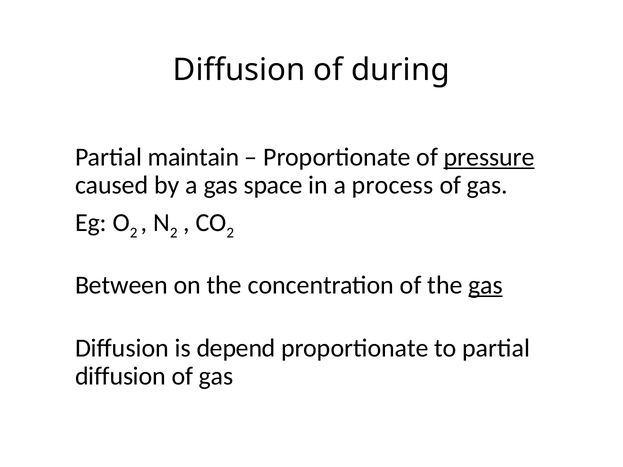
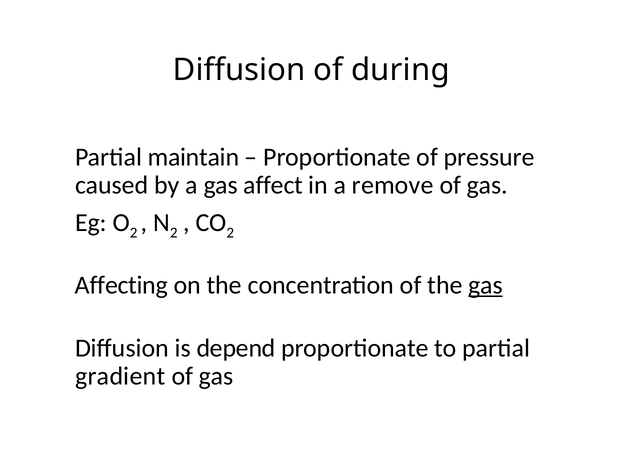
pressure underline: present -> none (489, 157)
space: space -> affect (273, 185)
process: process -> remove (393, 185)
Between: Between -> Affecting (121, 285)
diffusion: diffusion -> gradient (120, 376)
